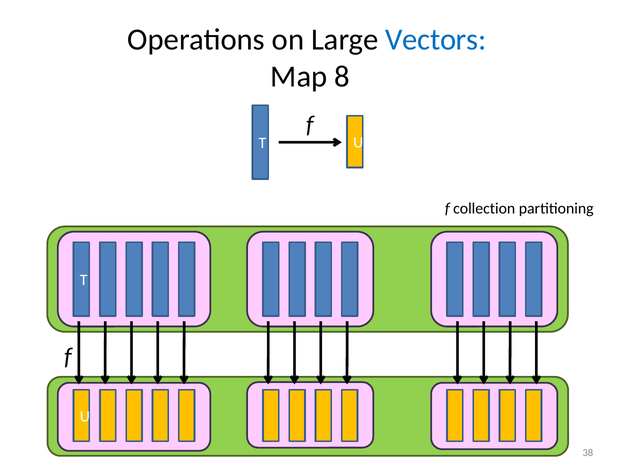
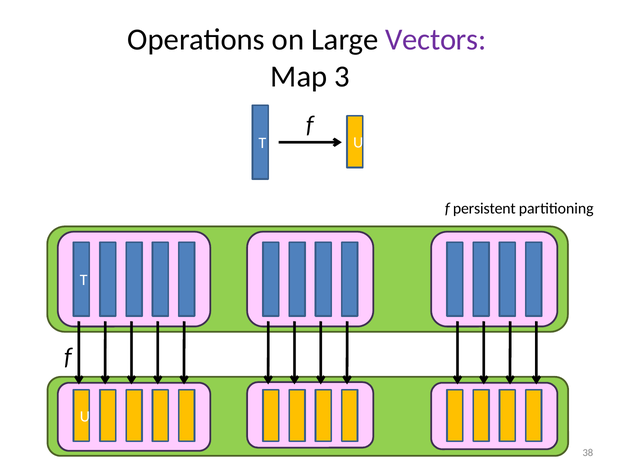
Vectors colour: blue -> purple (436, 39)
8: 8 -> 3 (342, 76)
collection: collection -> persistent (484, 208)
